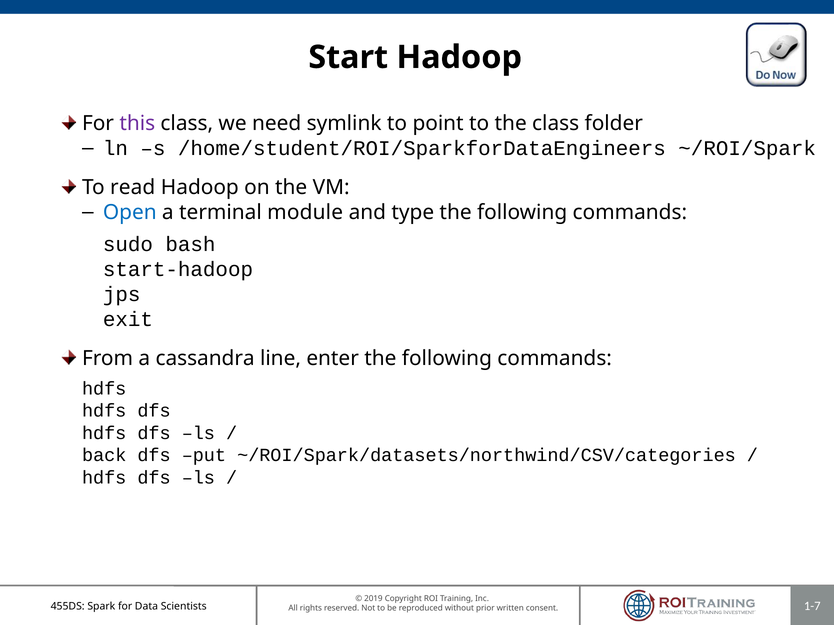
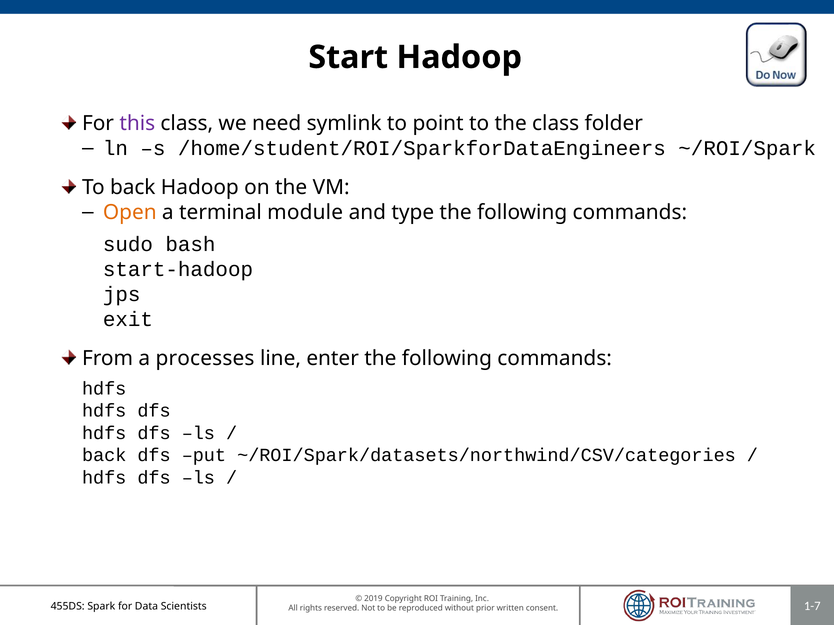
To read: read -> back (133, 188)
Open colour: blue -> orange (130, 213)
cassandra: cassandra -> processes (205, 359)
